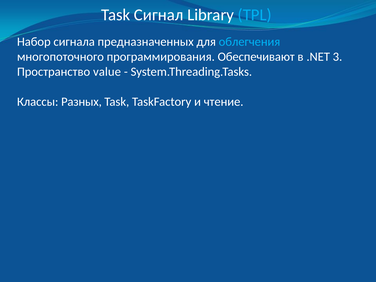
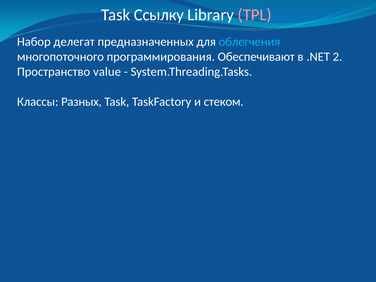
Сигнал: Сигнал -> Ссылку (159, 15)
TPL colour: light blue -> pink (255, 15)
сигнала: сигнала -> делегат (74, 42)
3: 3 -> 2 (337, 57)
чтение: чтение -> стеком (224, 102)
